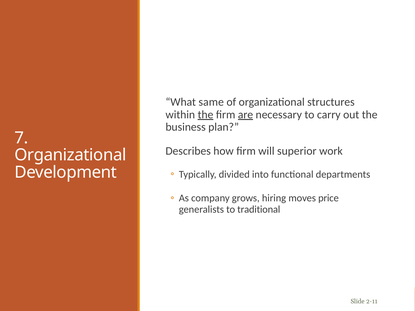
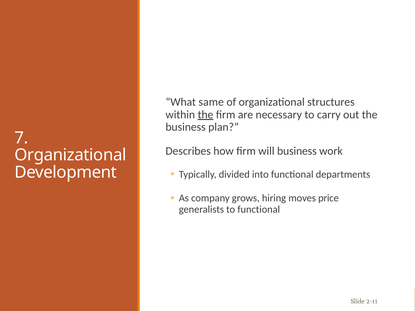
are underline: present -> none (245, 115)
will superior: superior -> business (297, 151)
to traditional: traditional -> functional (259, 210)
